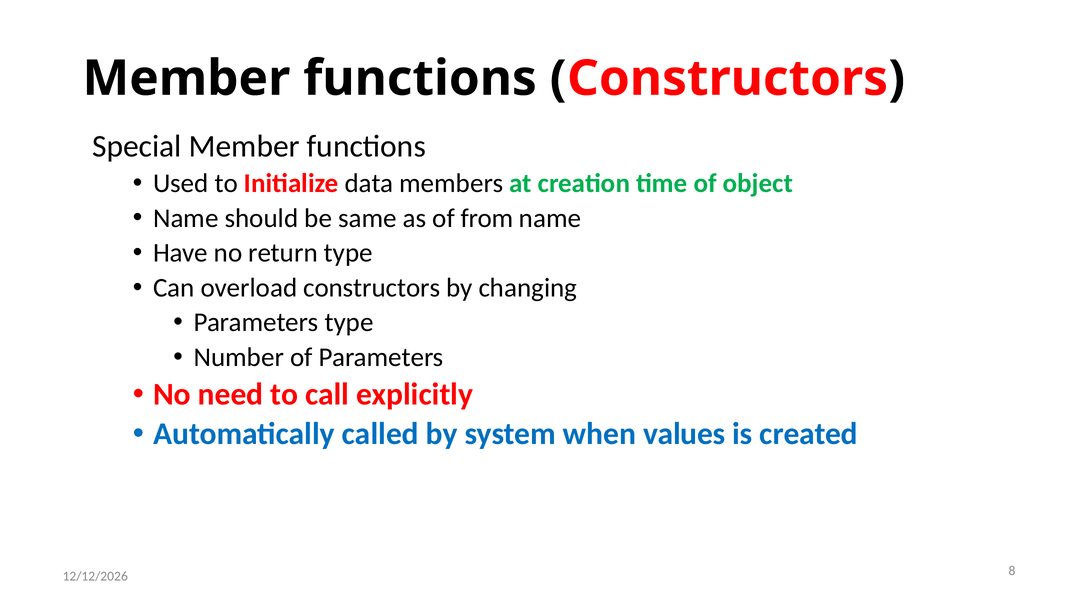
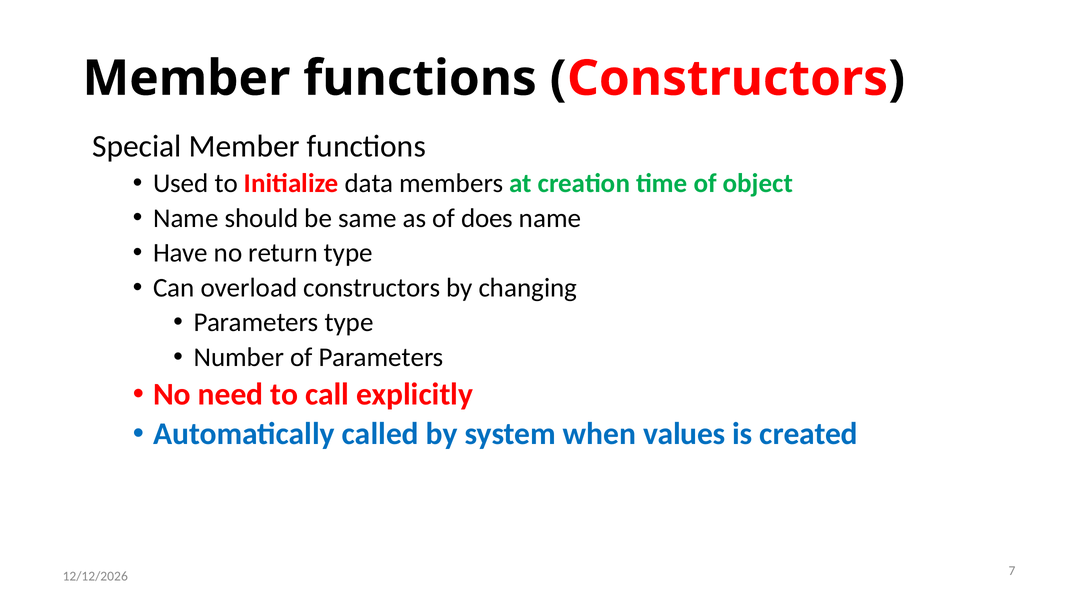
from: from -> does (487, 218)
8: 8 -> 7 (1012, 571)
